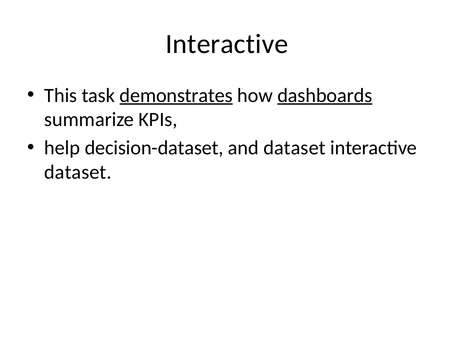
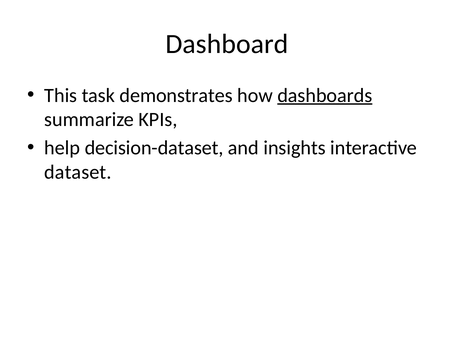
Interactive: Interactive -> Dashboard (227, 44)
demonstrates underline: present -> none (176, 95)
and dataset: dataset -> insights (295, 148)
